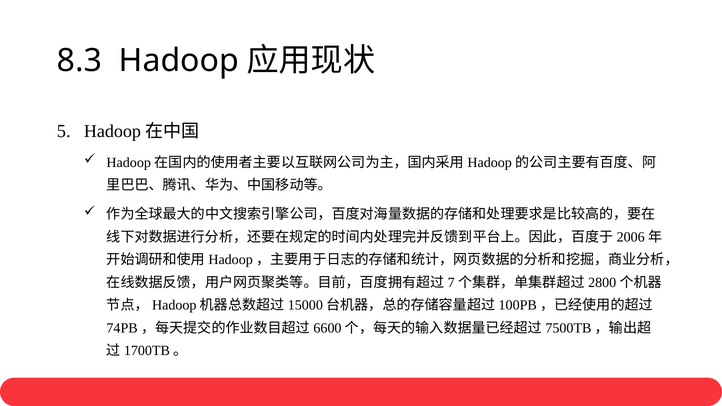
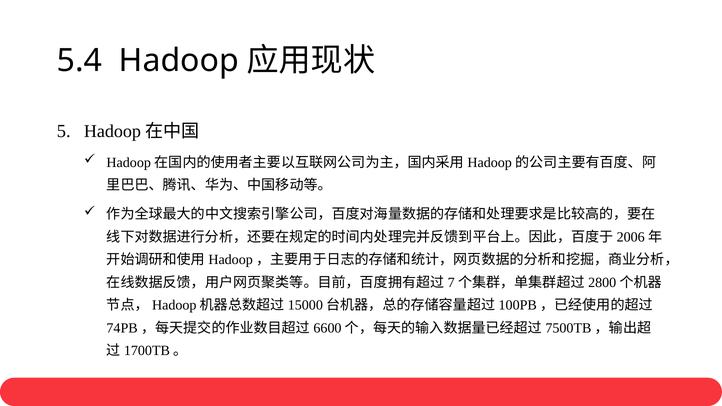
8.3: 8.3 -> 5.4 (79, 61)
